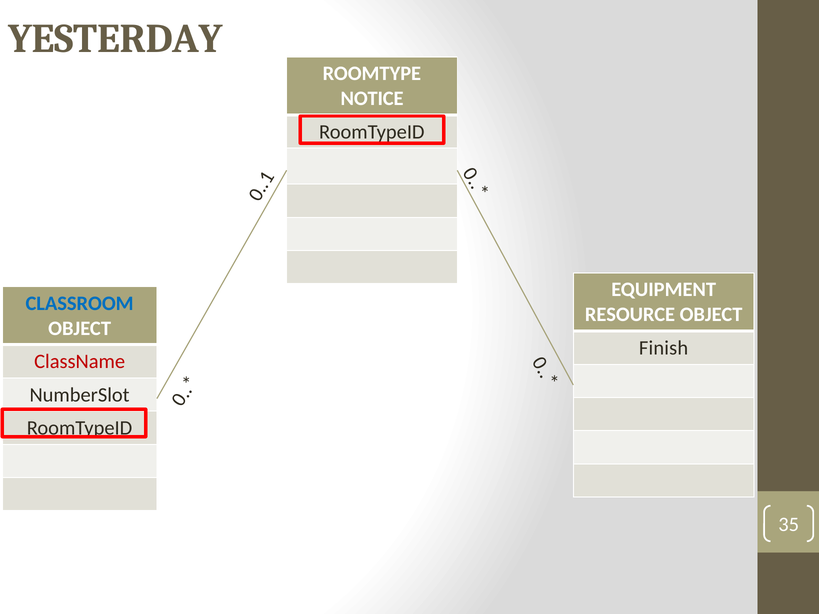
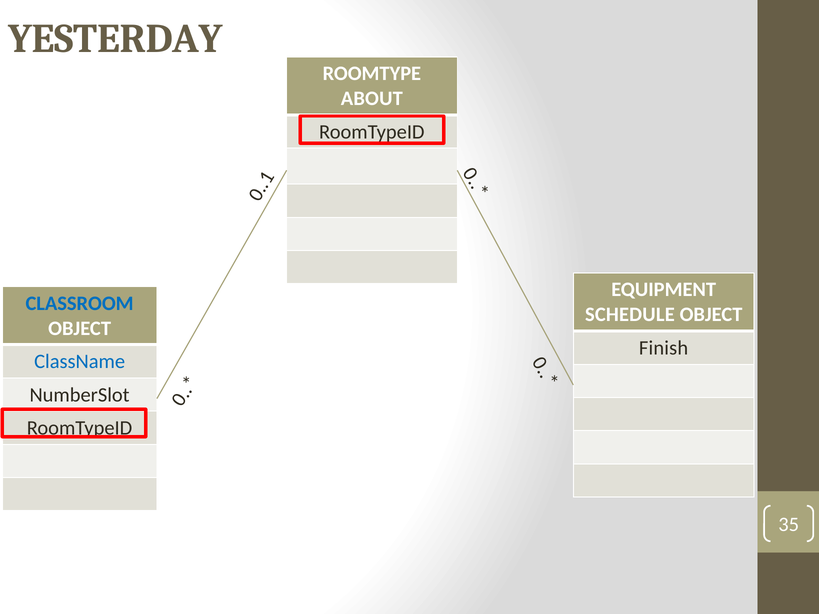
NOTICE: NOTICE -> ABOUT (372, 99)
RESOURCE: RESOURCE -> SCHEDULE (630, 315)
ClassName colour: red -> blue (80, 362)
